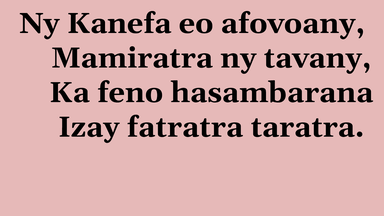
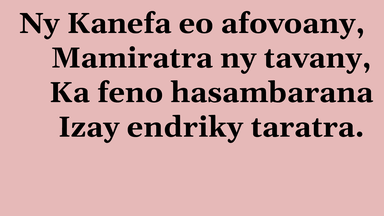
fatratra: fatratra -> endriky (185, 127)
